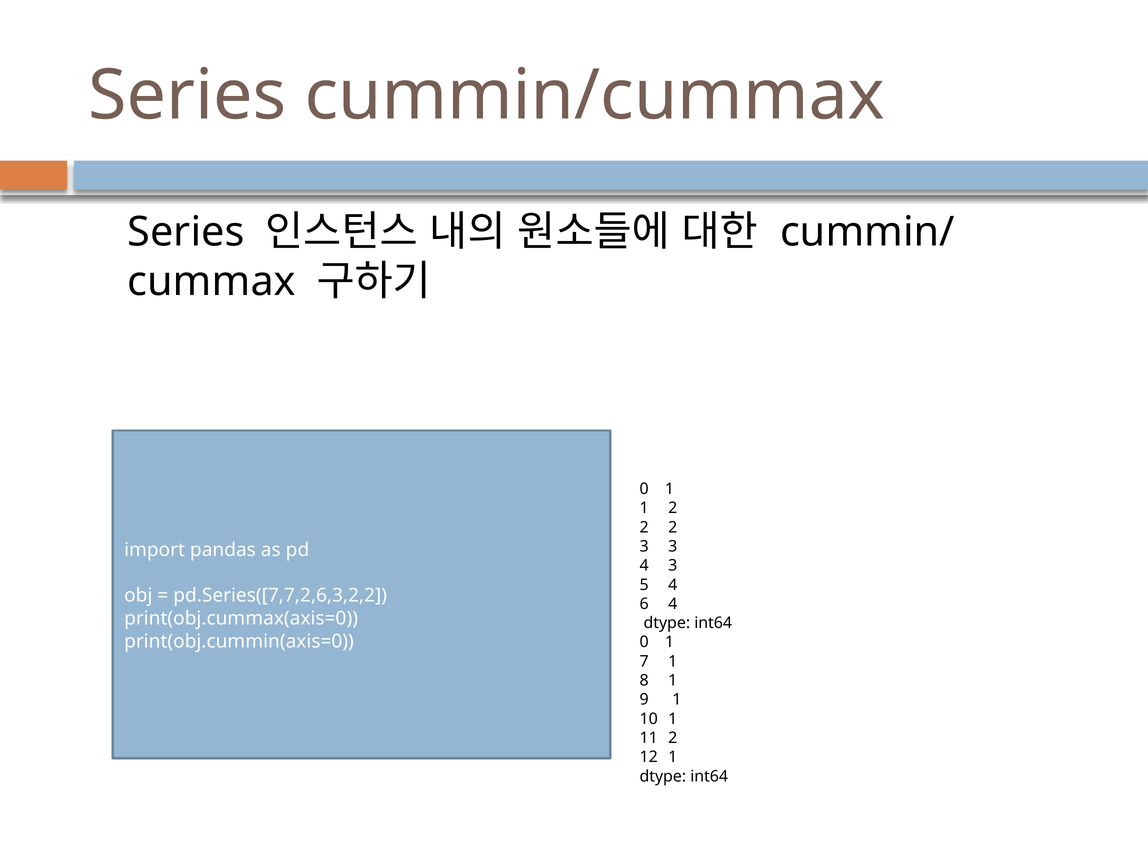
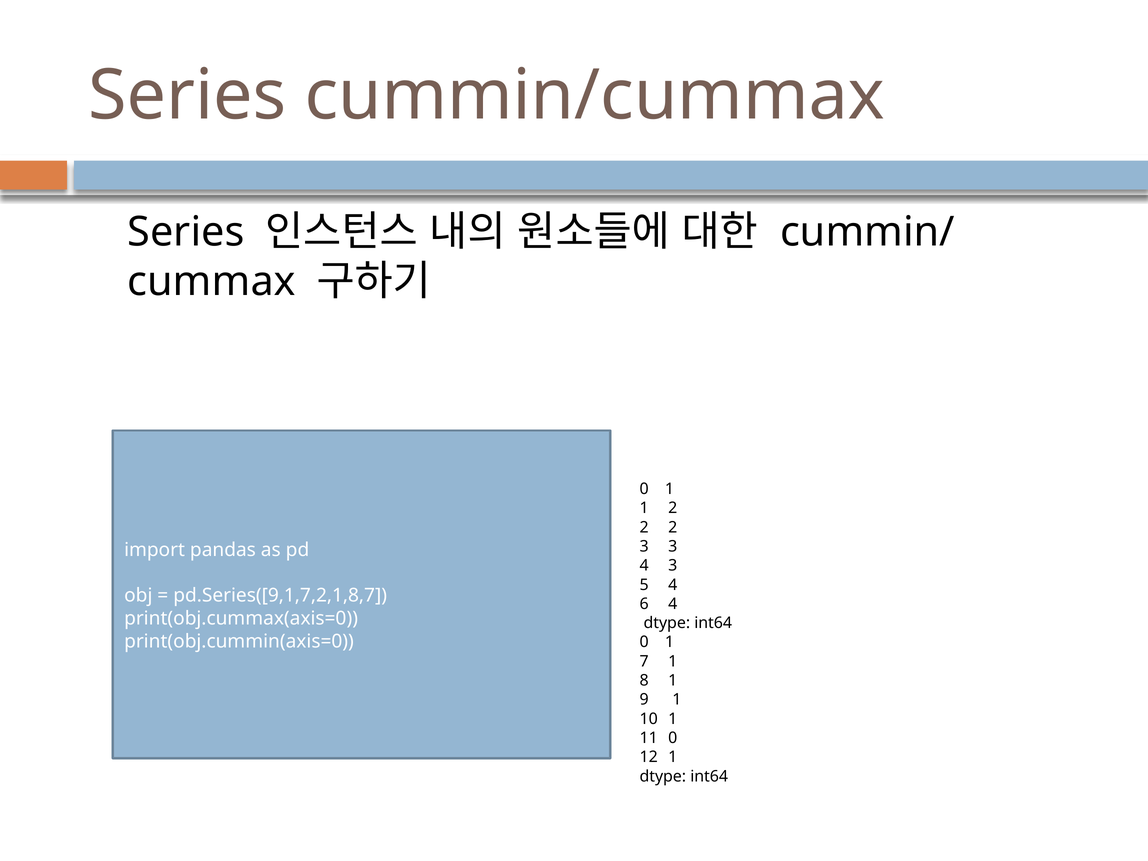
pd.Series([7,7,2,6,3,2,2: pd.Series([7,7,2,6,3,2,2 -> pd.Series([9,1,7,2,1,8,7 (280, 596)
2: 2 -> 0 (673, 738)
